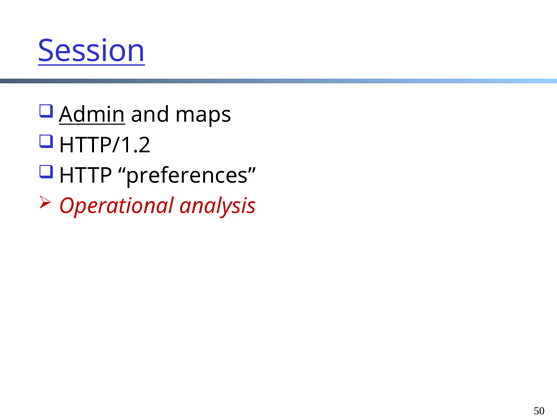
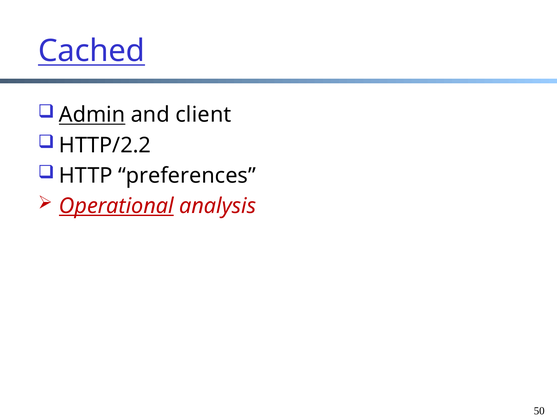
Session: Session -> Cached (92, 51)
maps: maps -> client (203, 115)
HTTP/1.2: HTTP/1.2 -> HTTP/2.2 (105, 145)
Operational underline: none -> present (116, 206)
